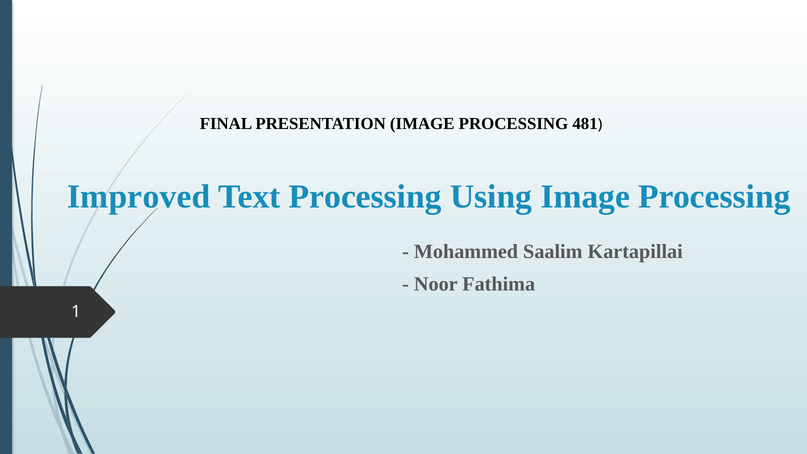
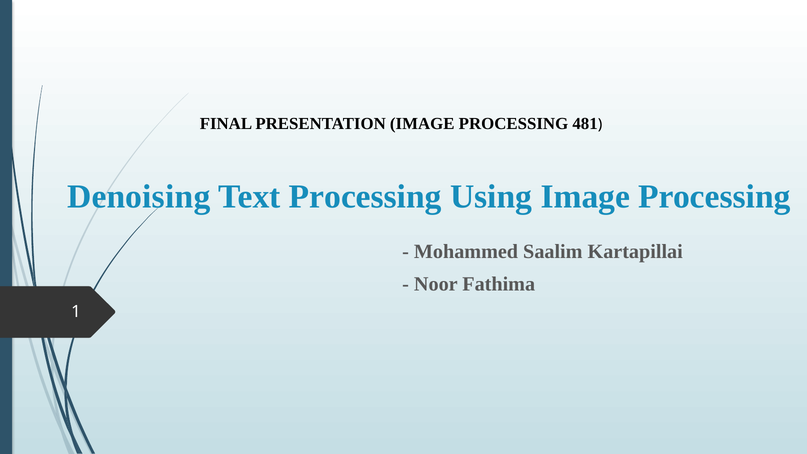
Improved: Improved -> Denoising (139, 197)
